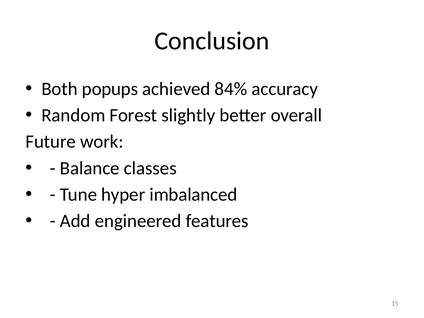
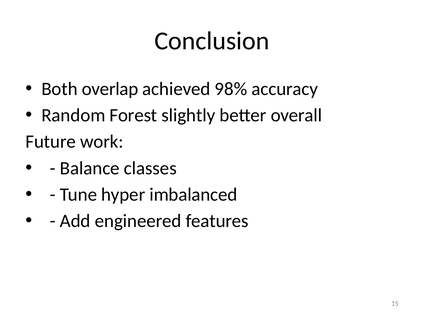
popups: popups -> overlap (110, 89)
84%: 84% -> 98% (231, 89)
